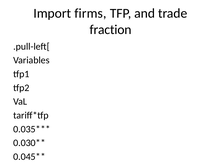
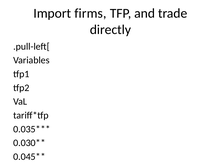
fraction: fraction -> directly (110, 29)
